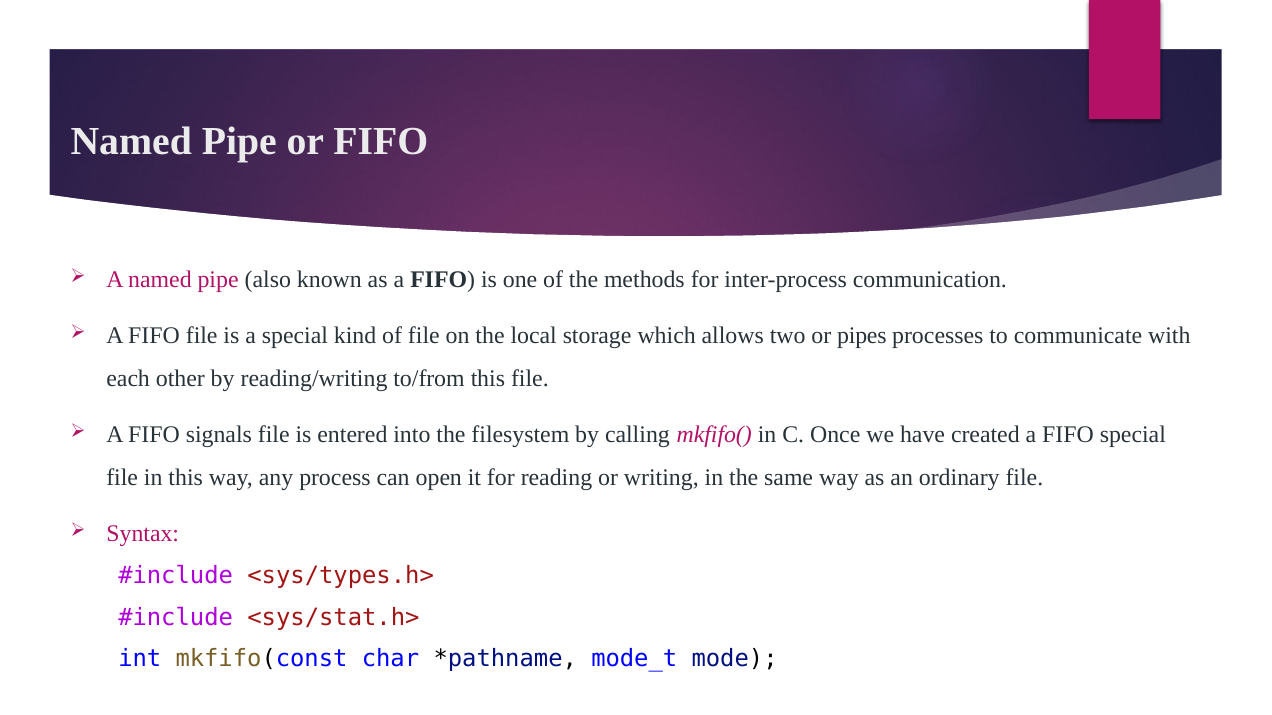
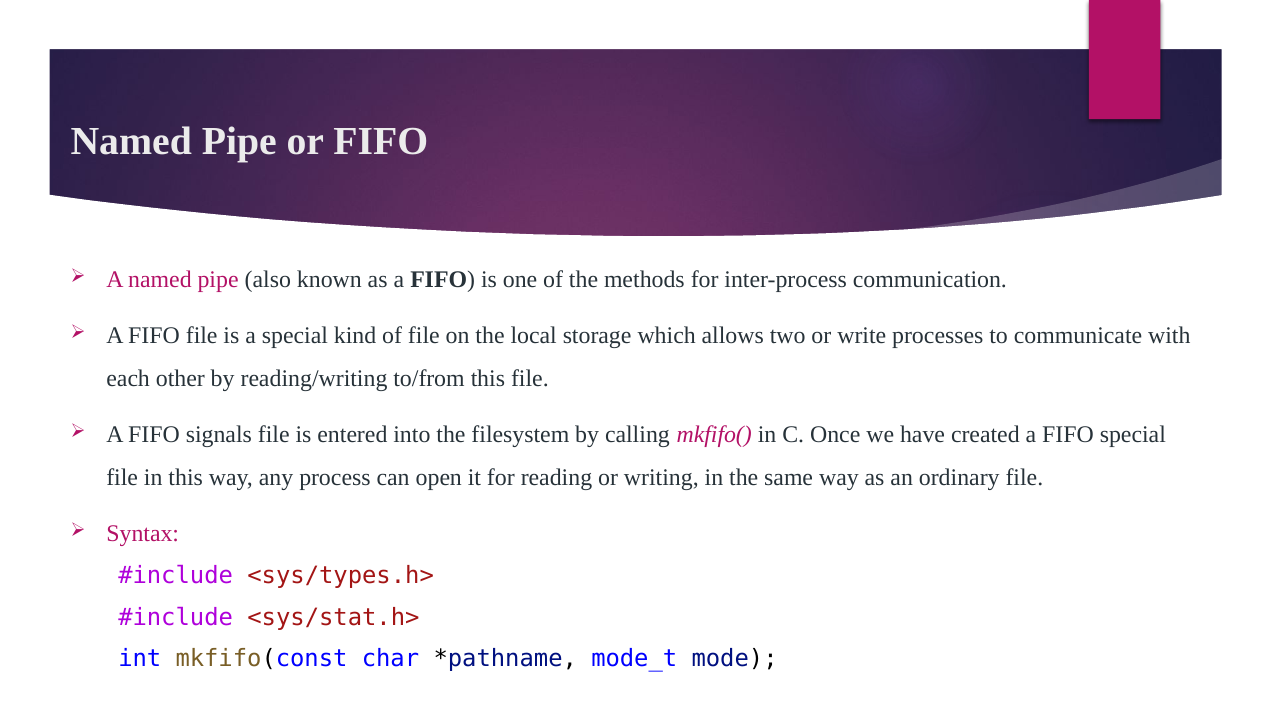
pipes: pipes -> write (862, 336)
